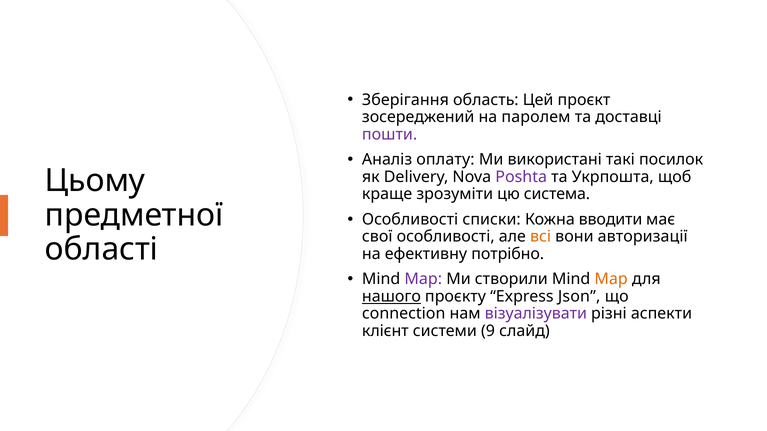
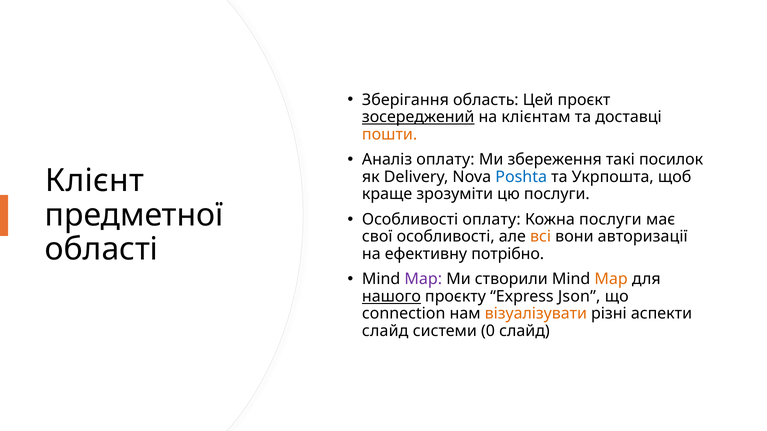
зосереджений underline: none -> present (418, 117)
паролем: паролем -> клієнтам (536, 117)
пошти colour: purple -> orange (390, 135)
використані: використані -> збереження (555, 160)
Цьому: Цьому -> Клієнт (95, 181)
Poshta colour: purple -> blue (521, 177)
цю система: система -> послуги (557, 194)
Особливості списки: списки -> оплату (492, 220)
Кожна вводити: вводити -> послуги (610, 220)
візуалізувати colour: purple -> orange (536, 314)
клієнт: клієнт -> слайд (385, 331)
9: 9 -> 0 (488, 331)
